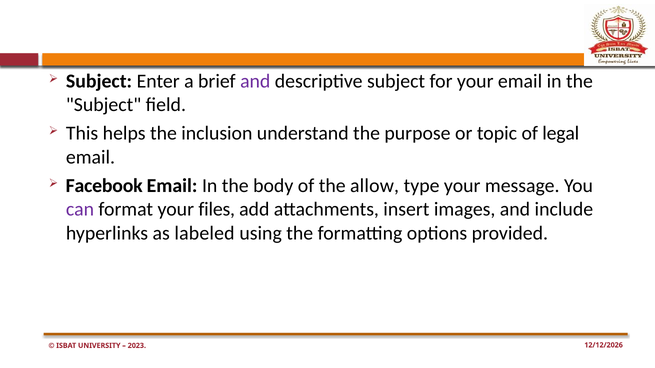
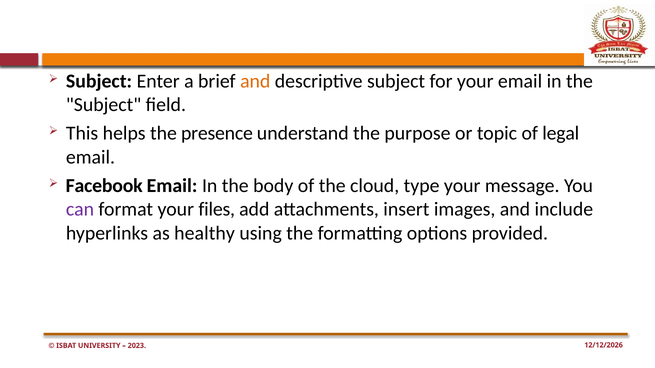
and colour: purple -> orange (255, 81)
inclusion: inclusion -> presence (217, 134)
allow: allow -> cloud (375, 186)
labeled: labeled -> healthy (205, 233)
